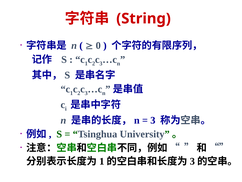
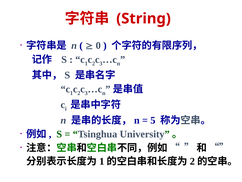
3: 3 -> 5 (153, 120)
3: 3 -> 2 (192, 161)
